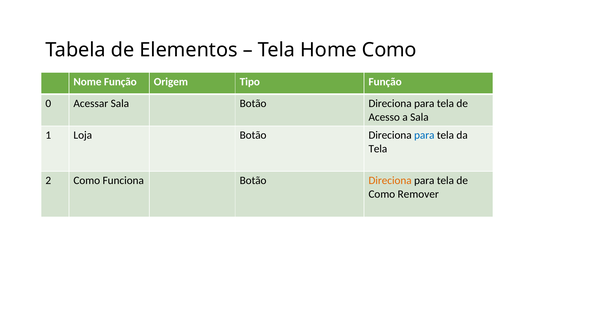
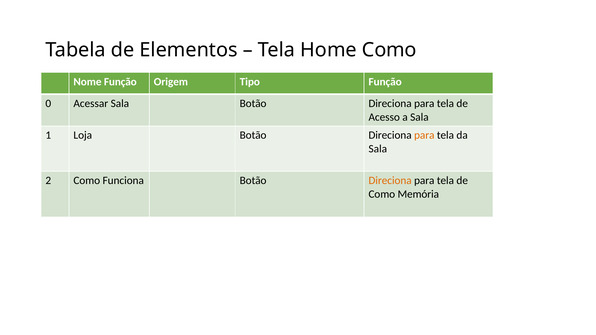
para colour: blue -> orange (424, 135)
Tela: Tela -> Sala (378, 149)
Remover: Remover -> Memória (418, 194)
